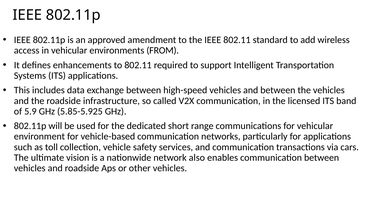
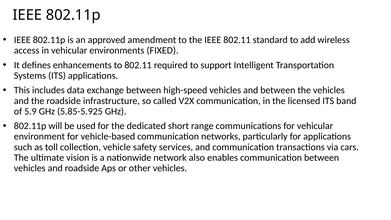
FROM: FROM -> FIXED (163, 50)
